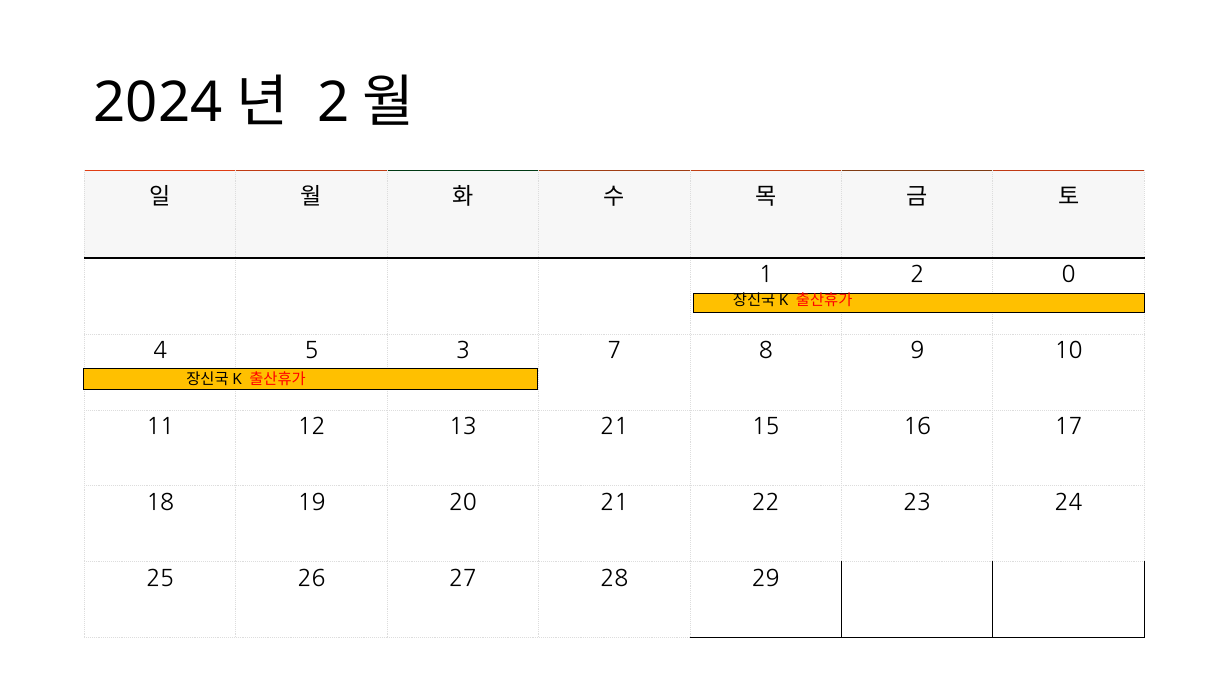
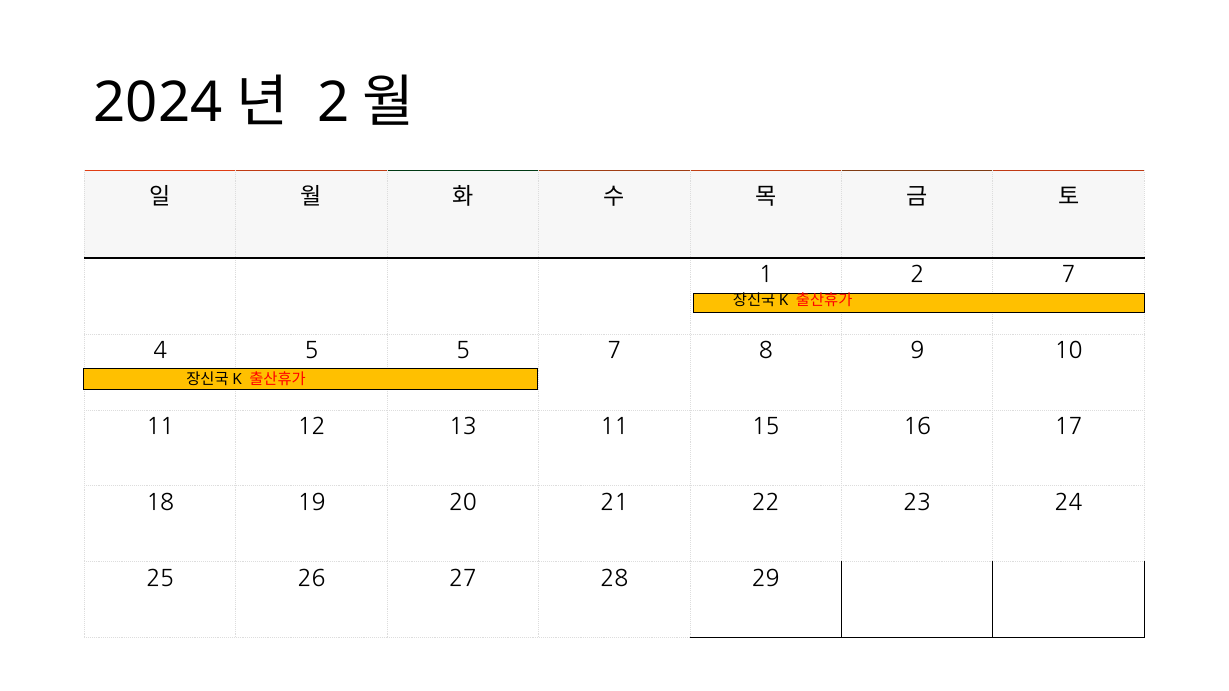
2 0: 0 -> 7 (1069, 275)
5 3: 3 -> 5 (463, 351)
13 21: 21 -> 11 (614, 427)
